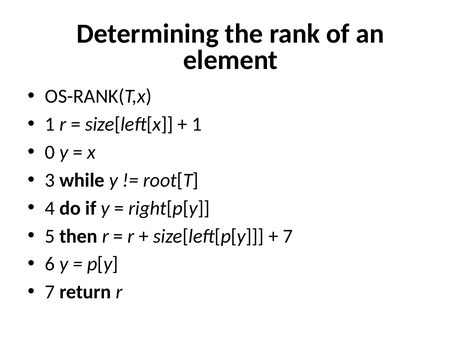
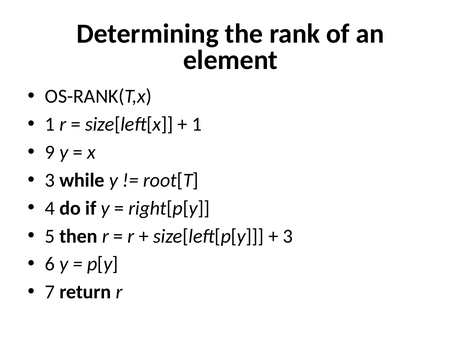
0: 0 -> 9 (50, 152)
7: 7 -> 3 (288, 236)
